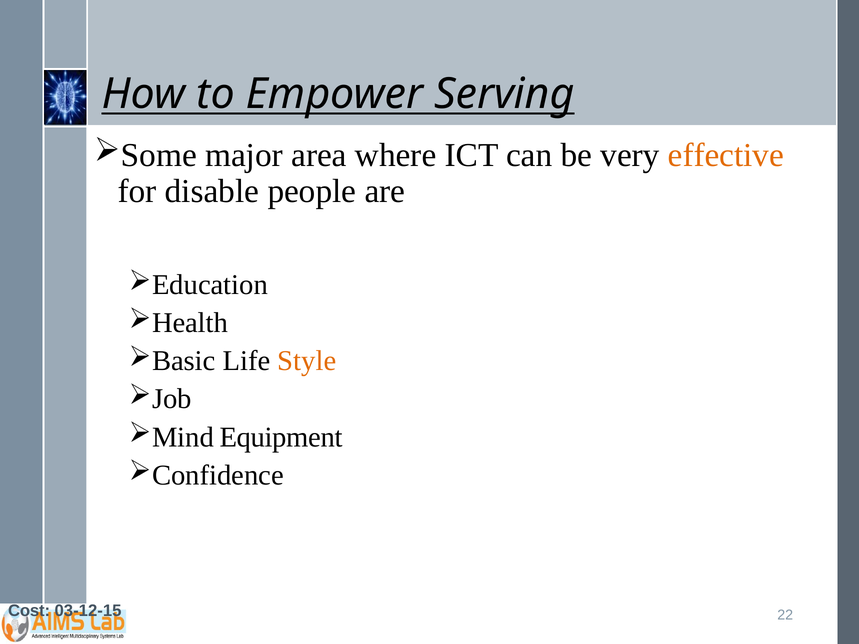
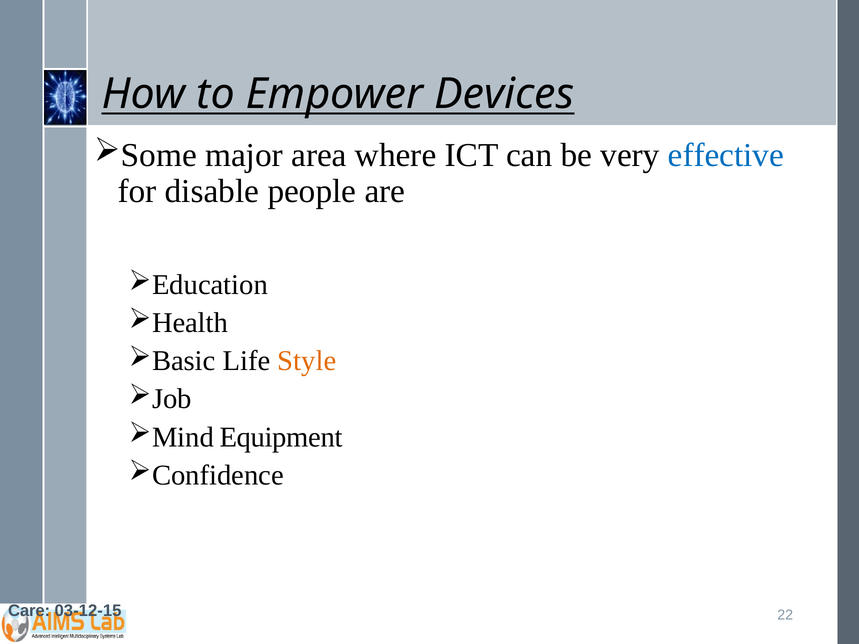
Serving: Serving -> Devices (504, 94)
effective colour: orange -> blue (726, 155)
Cost: Cost -> Care (29, 611)
